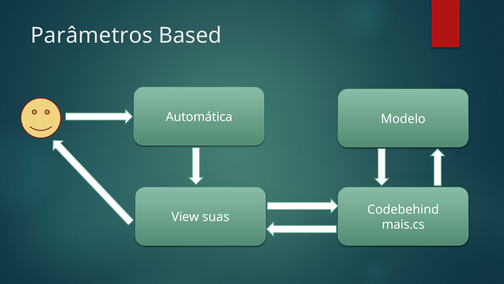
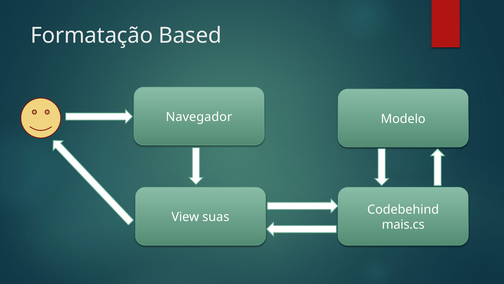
Parâmetros: Parâmetros -> Formatação (92, 35)
Automática: Automática -> Navegador (199, 117)
